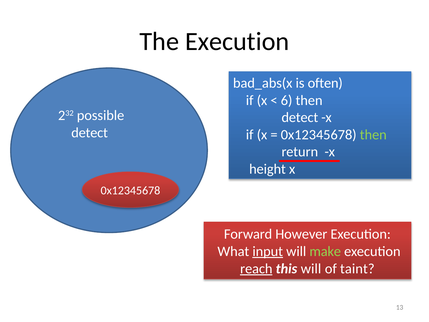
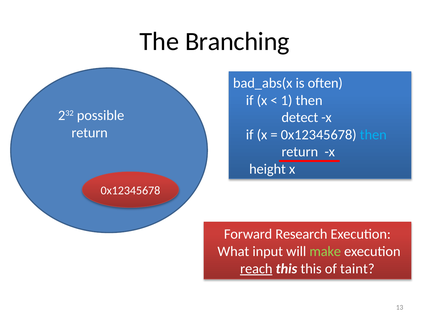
The Execution: Execution -> Branching (237, 42)
6: 6 -> 1 (287, 100)
detect: detect -> return (90, 133)
then colour: light green -> light blue (373, 135)
However: However -> Research (301, 234)
input underline: present -> none (268, 251)
this will: will -> this (311, 268)
